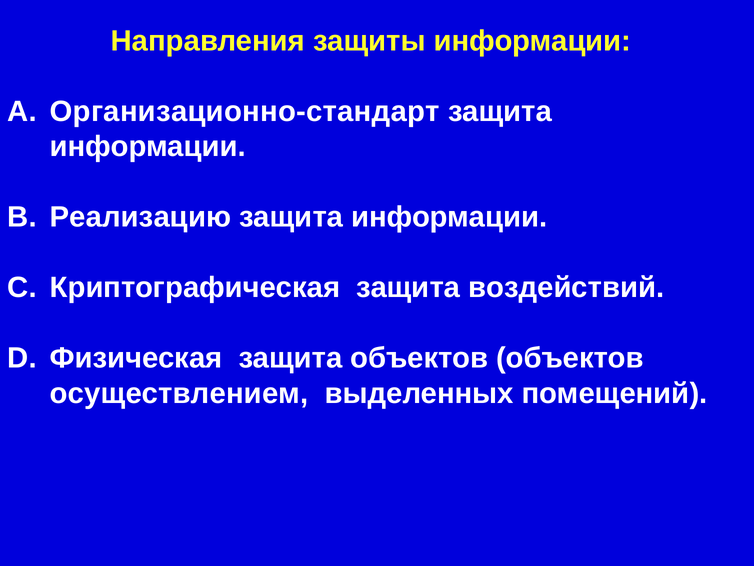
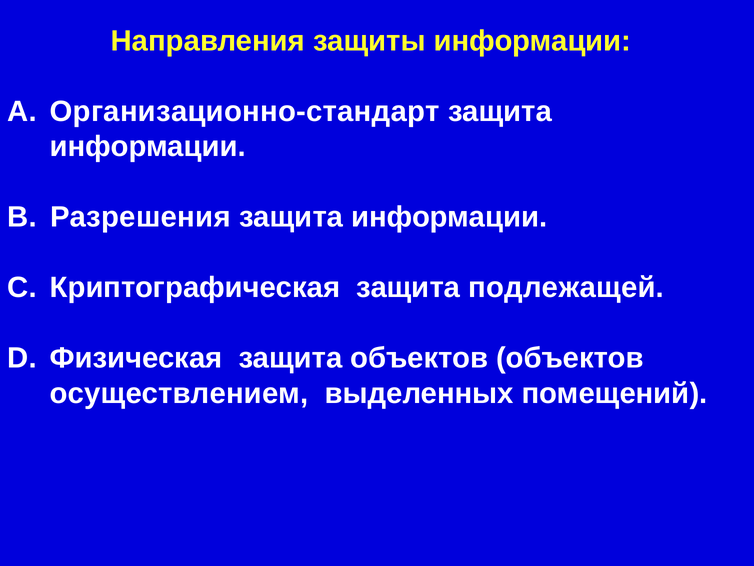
Реализацию: Реализацию -> Разрешения (140, 217)
воздействий: воздействий -> подлежащей (566, 287)
